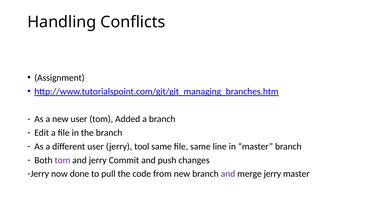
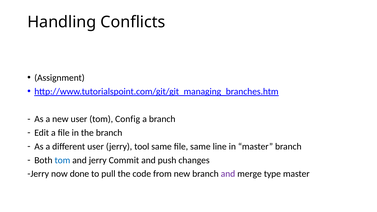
Added: Added -> Config (128, 119)
tom colour: purple -> blue (62, 160)
merge jerry: jerry -> type (272, 174)
